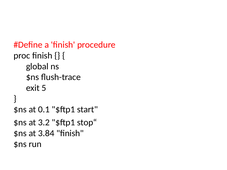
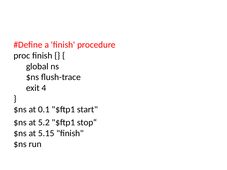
5: 5 -> 4 (44, 88)
3.2: 3.2 -> 5.2 (44, 123)
3.84: 3.84 -> 5.15 (46, 133)
